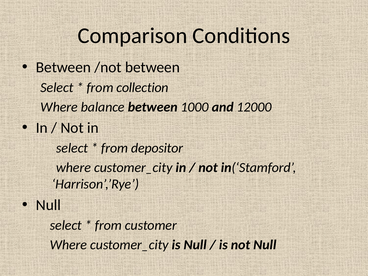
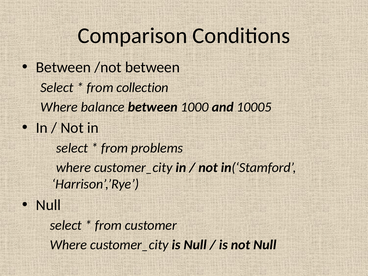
12000: 12000 -> 10005 (254, 107)
depositor: depositor -> problems (157, 148)
